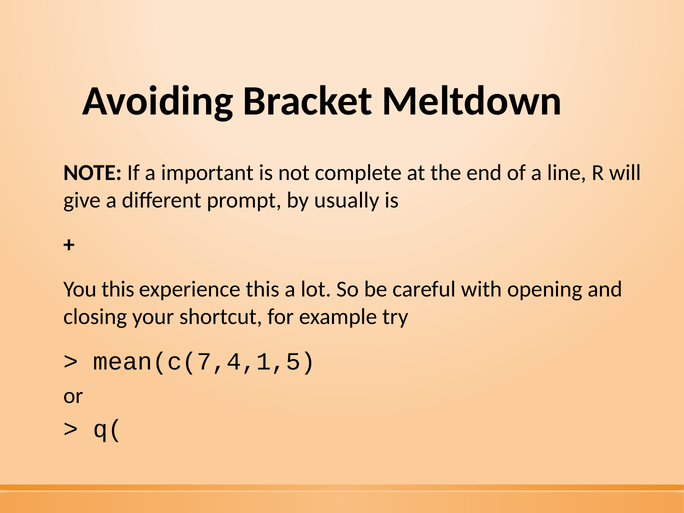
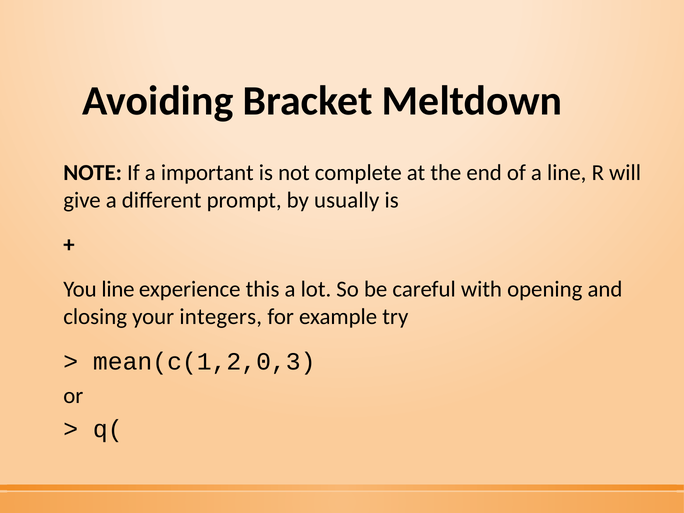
You this: this -> line (118, 289)
shortcut: shortcut -> integers (221, 317)
mean(c(7,4,1,5: mean(c(7,4,1,5 -> mean(c(1,2,0,3 (204, 361)
